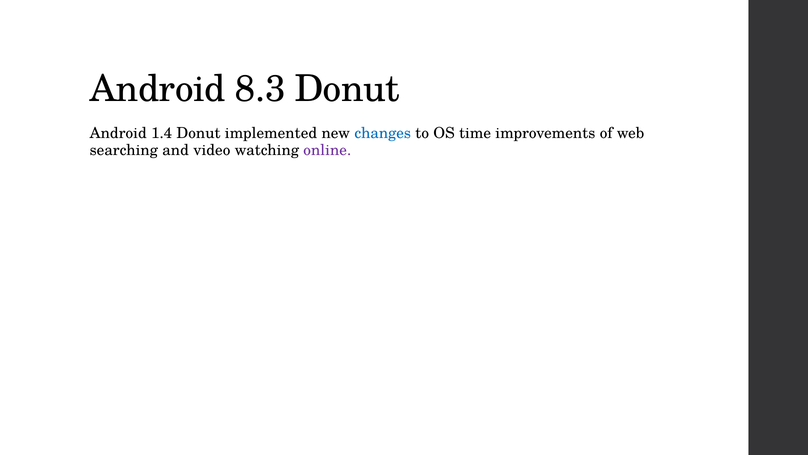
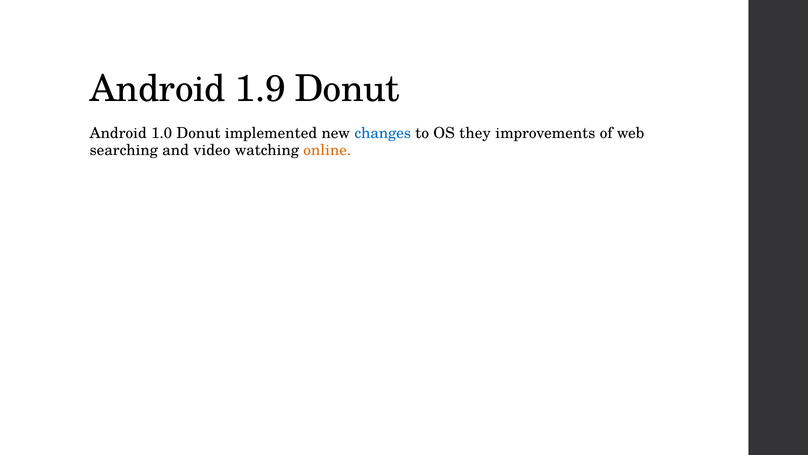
8.3: 8.3 -> 1.9 (260, 89)
1.4: 1.4 -> 1.0 (162, 133)
time: time -> they (475, 133)
online colour: purple -> orange (327, 150)
